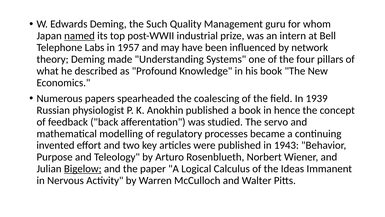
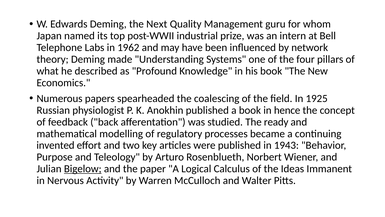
Such: Such -> Next (157, 24)
named underline: present -> none (79, 36)
1957: 1957 -> 1962 (128, 47)
1939: 1939 -> 1925 (317, 98)
servo: servo -> ready (276, 122)
